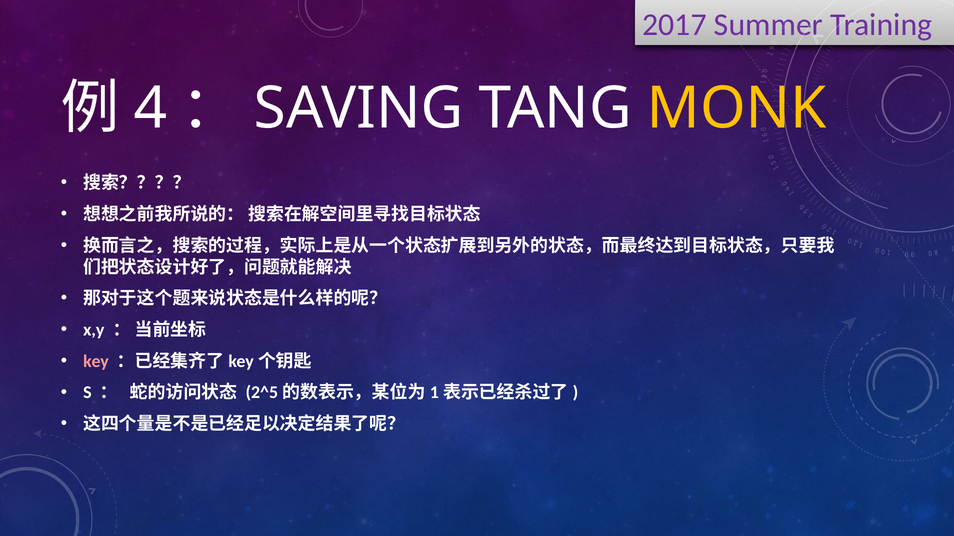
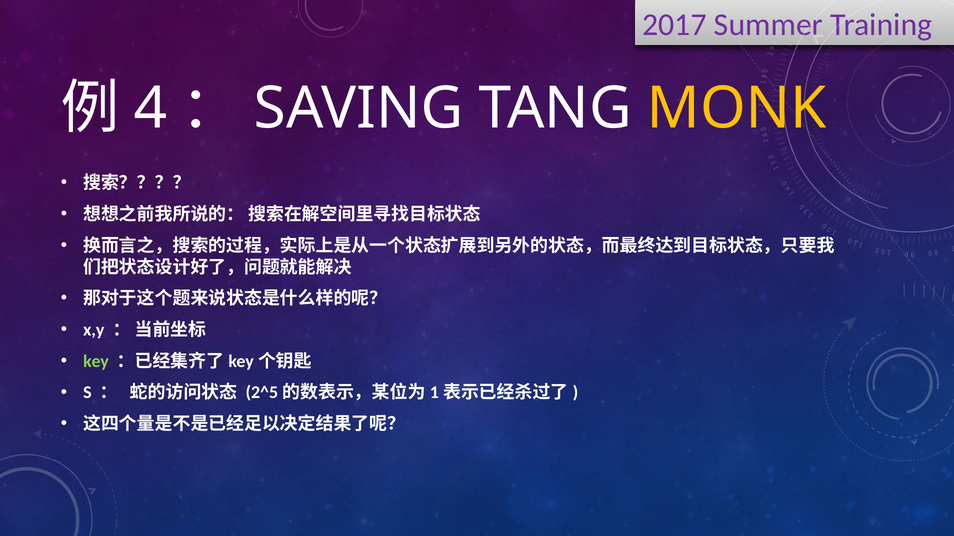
key colour: pink -> light green (96, 362)
